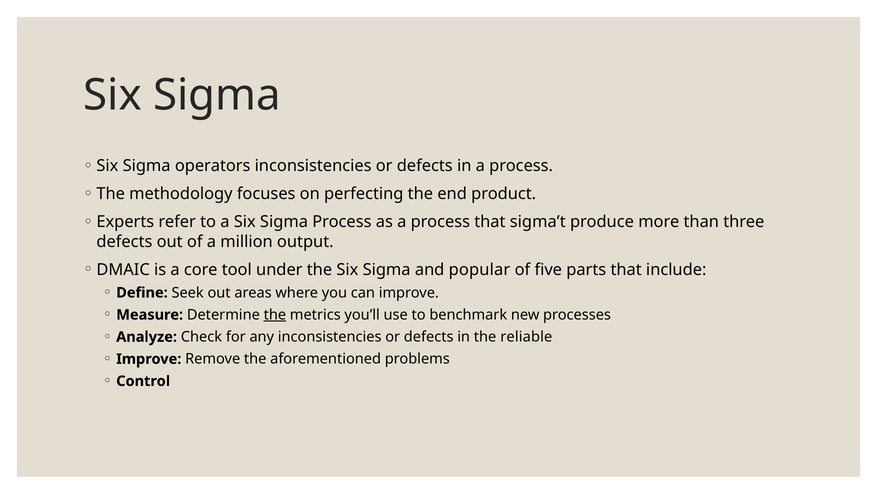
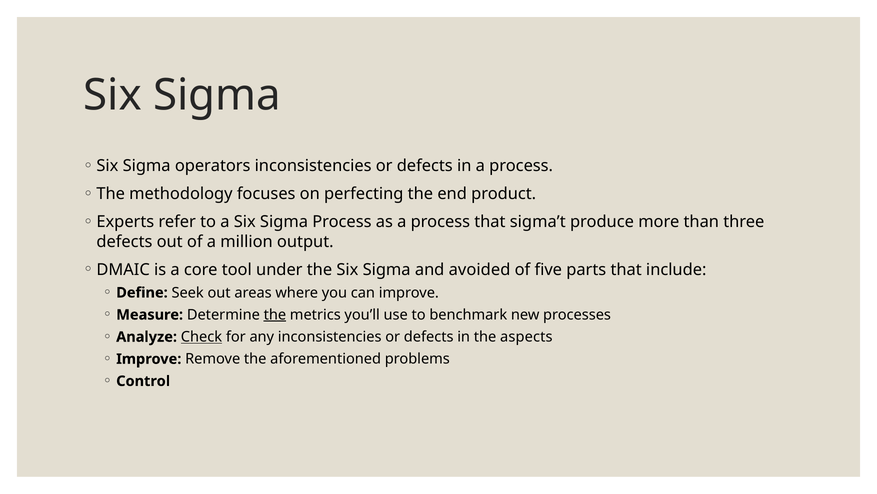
popular: popular -> avoided (480, 269)
Check underline: none -> present (201, 336)
reliable: reliable -> aspects (526, 336)
